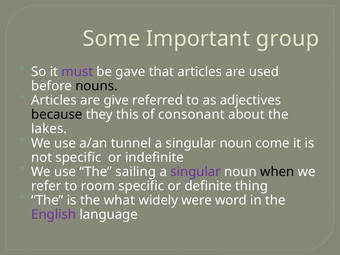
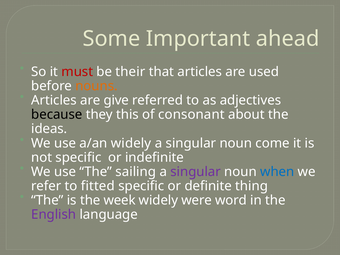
group: group -> ahead (288, 39)
must colour: purple -> red (77, 72)
gave: gave -> their (130, 72)
nouns colour: black -> orange (97, 86)
lakes: lakes -> ideas (49, 129)
a/an tunnel: tunnel -> widely (131, 143)
when colour: black -> blue (277, 172)
room: room -> fitted (98, 186)
what: what -> week (120, 200)
